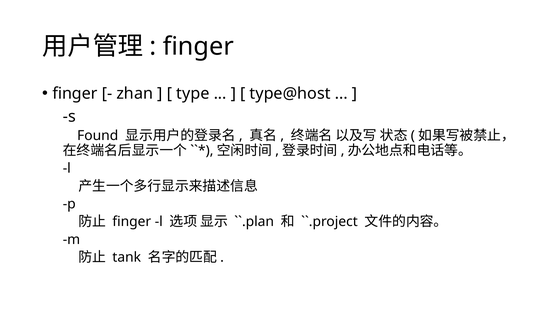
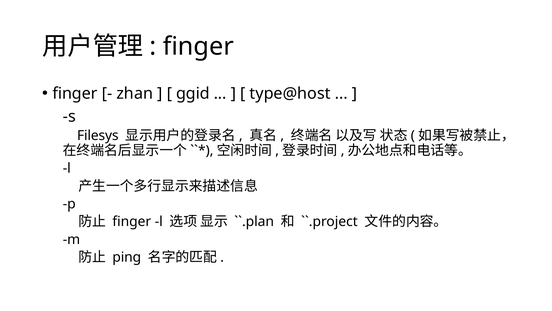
type: type -> ggid (193, 93)
Found: Found -> Filesys (98, 135)
tank: tank -> ping (127, 257)
